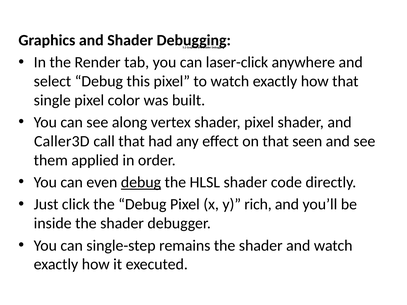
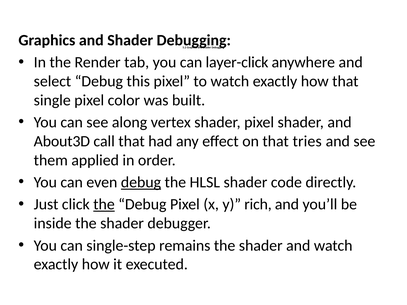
laser-click: laser-click -> layer-click (237, 62)
Caller3D: Caller3D -> About3D (62, 141)
seen: seen -> tries (307, 141)
the underline: none -> present (104, 205)
